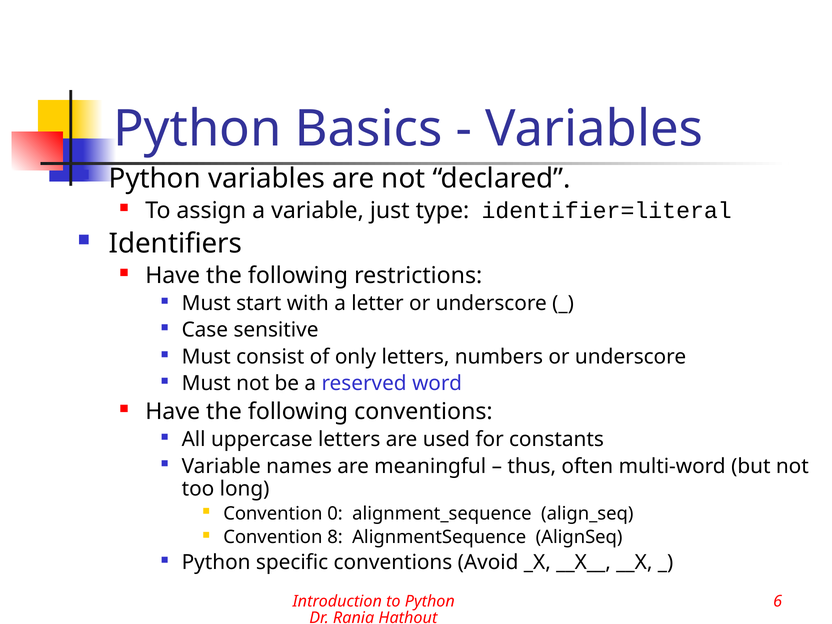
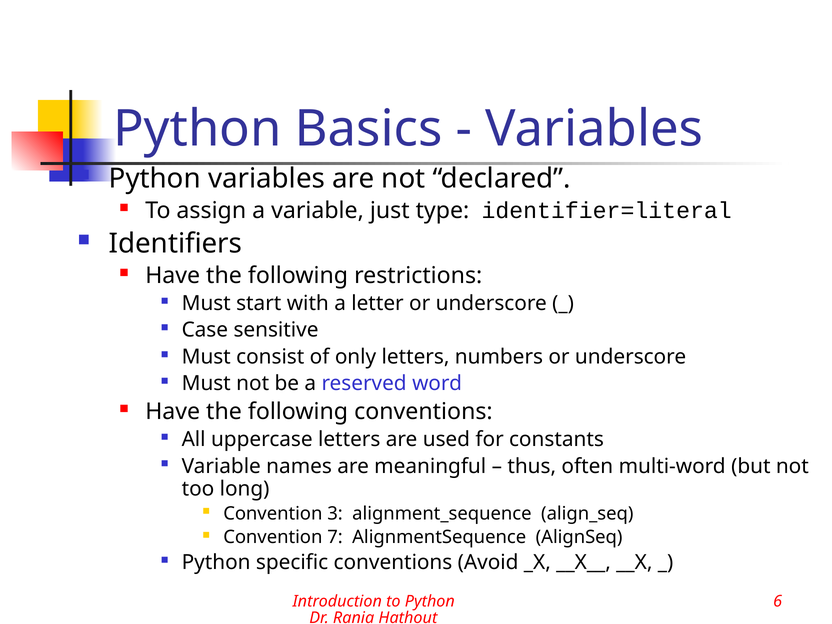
0: 0 -> 3 (335, 514)
8: 8 -> 7 (335, 537)
